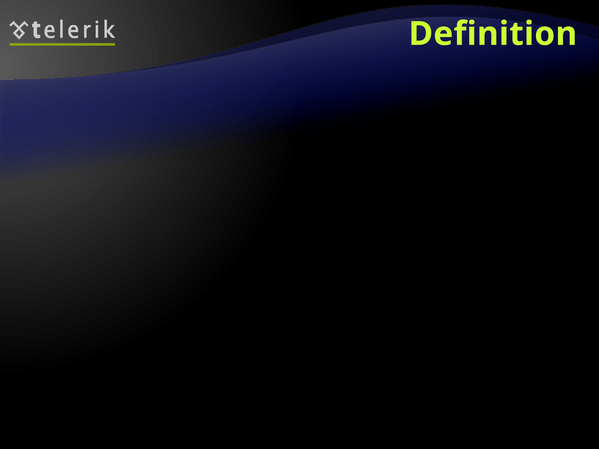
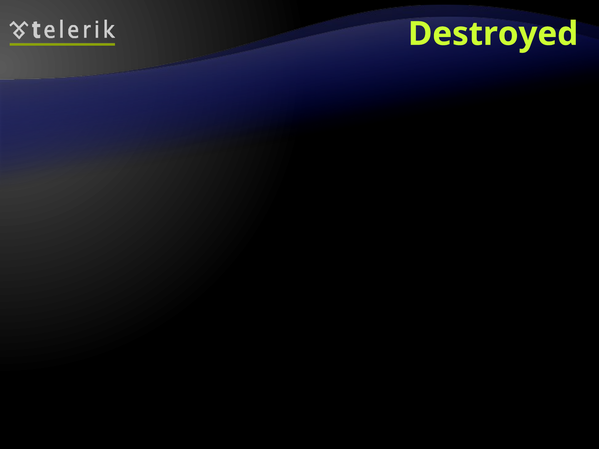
Definition: Definition -> Destroyed (493, 34)
